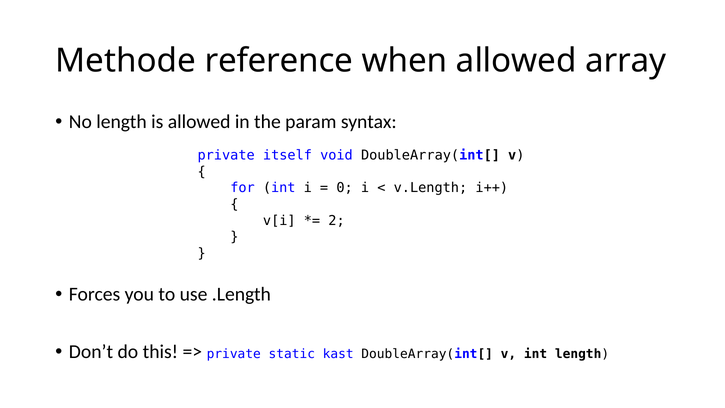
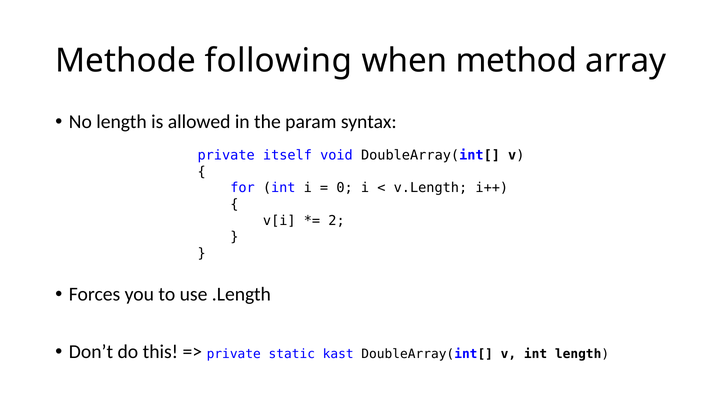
reference: reference -> following (279, 61)
when allowed: allowed -> method (516, 61)
